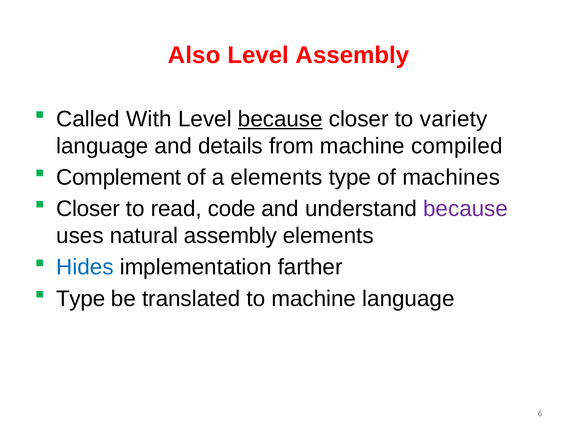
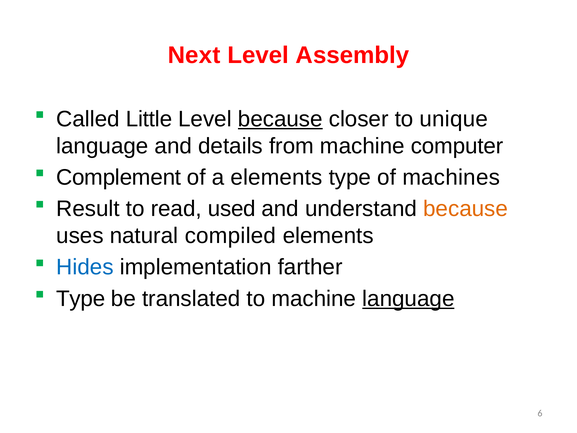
Also: Also -> Next (194, 55)
With: With -> Little (149, 119)
variety: variety -> unique (454, 119)
compiled: compiled -> computer (457, 146)
Closer: Closer -> Result (88, 209)
code: code -> used (232, 209)
because colour: purple -> orange (466, 209)
natural assembly: assembly -> compiled (230, 236)
language underline: none -> present (408, 299)
